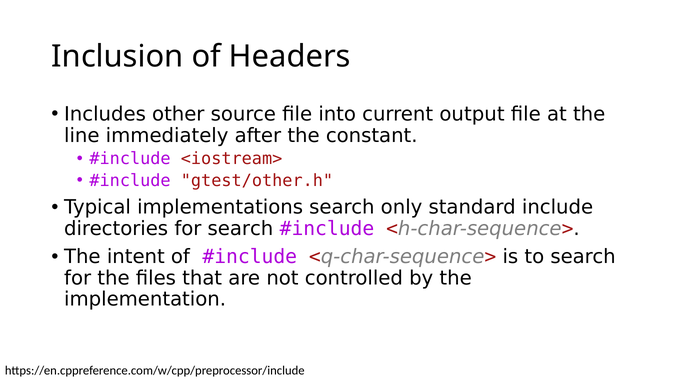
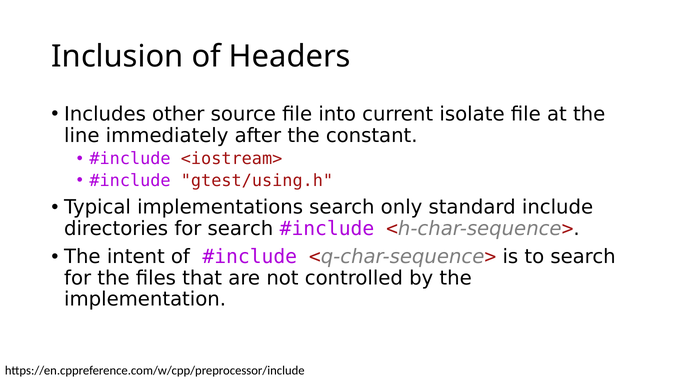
output: output -> isolate (472, 114)
gtest/other.h: gtest/other.h -> gtest/using.h (257, 180)
